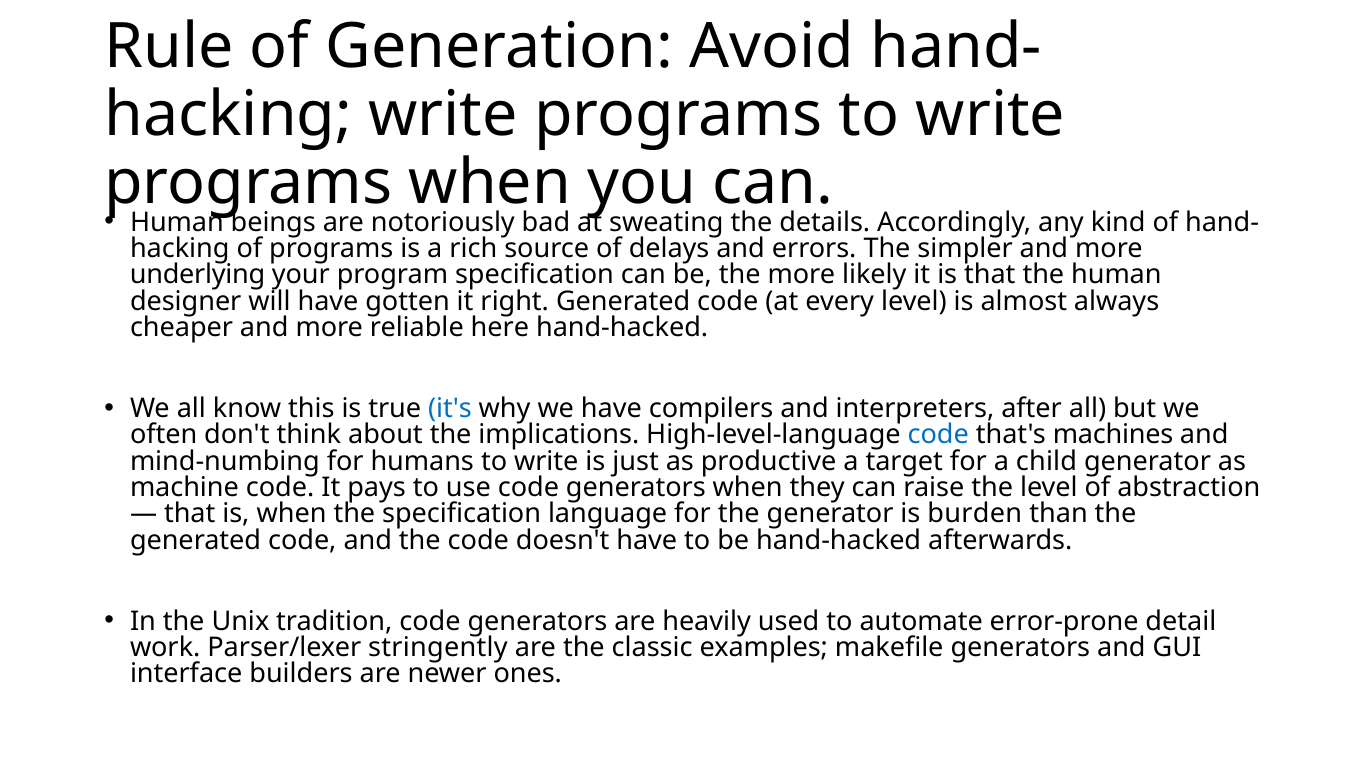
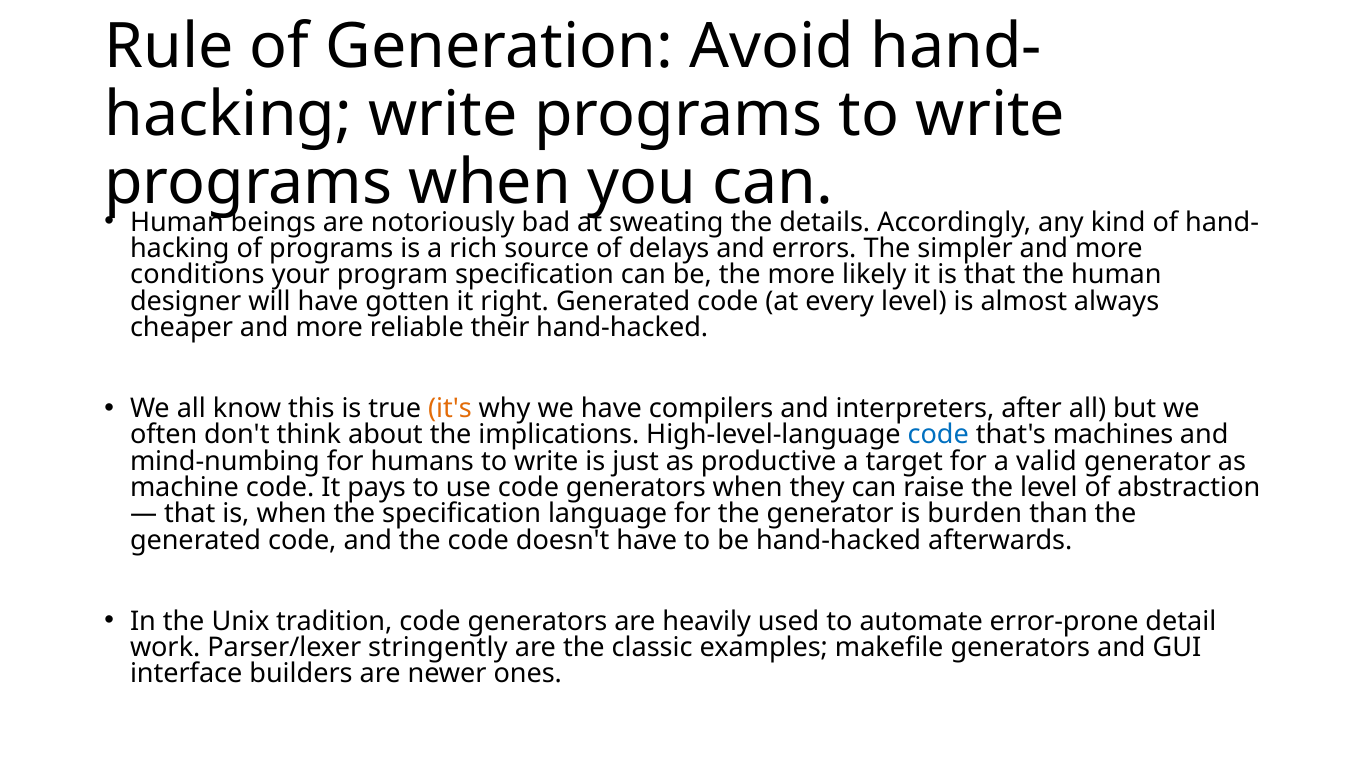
underlying: underlying -> conditions (197, 275)
here: here -> their (500, 328)
it's colour: blue -> orange (450, 409)
child: child -> valid (1046, 461)
